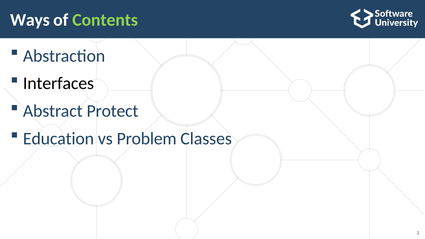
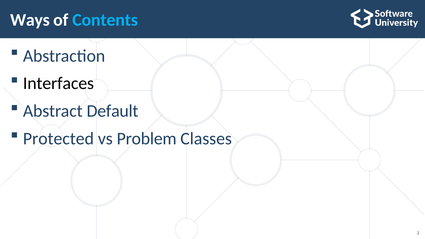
Contents colour: light green -> light blue (105, 20)
Protect: Protect -> Default (112, 111)
Education: Education -> Protected (58, 139)
